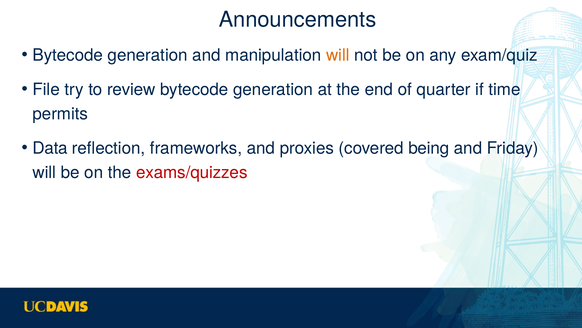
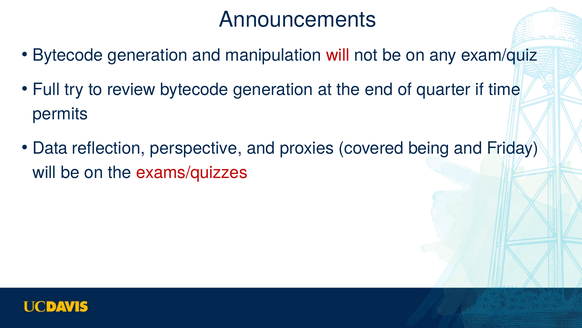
will colour: orange -> red (338, 55)
File: File -> Full (46, 89)
frameworks: frameworks -> perspective (196, 148)
